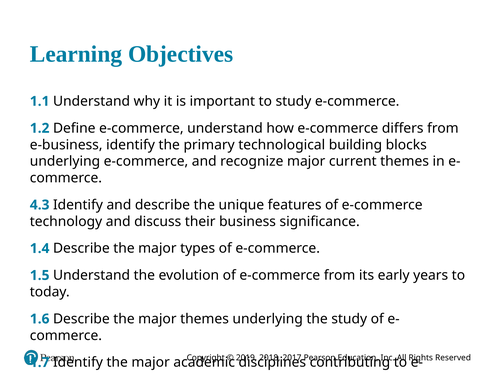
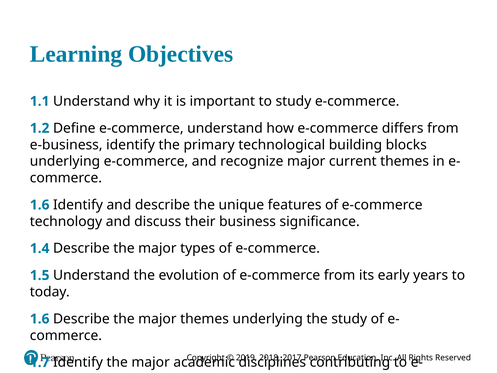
4.3: 4.3 -> 1.6 (40, 205)
